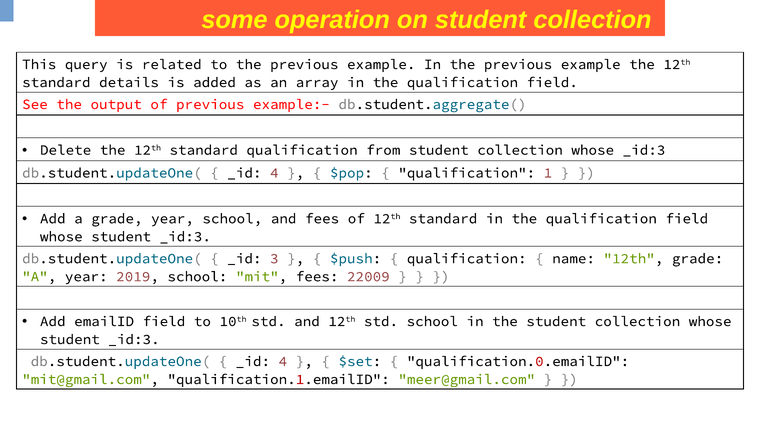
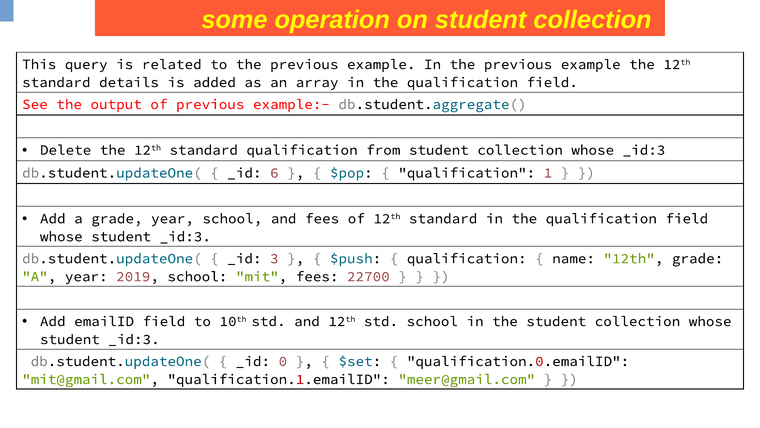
4: 4 -> 6 (274, 173)
22009: 22009 -> 22700 (368, 276)
4: 4 -> 0 (283, 361)
